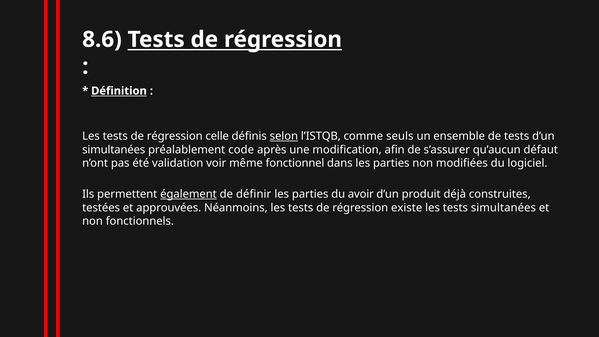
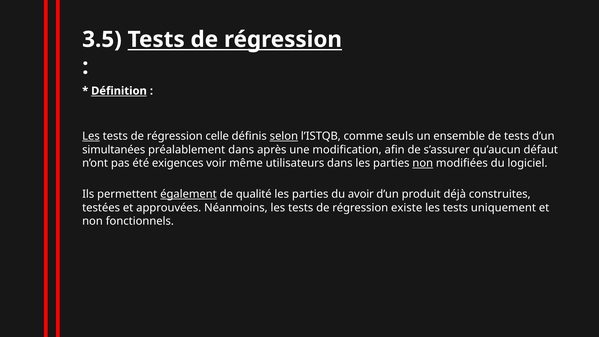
8.6: 8.6 -> 3.5 (102, 39)
Les underline: none -> present (91, 136)
préalablement code: code -> dans (241, 150)
validation: validation -> exigences (178, 163)
fonctionnel: fonctionnel -> utilisateurs (295, 163)
non underline: none -> present (423, 163)
définir: définir -> qualité (254, 194)
tests simultanées: simultanées -> uniquement (503, 208)
